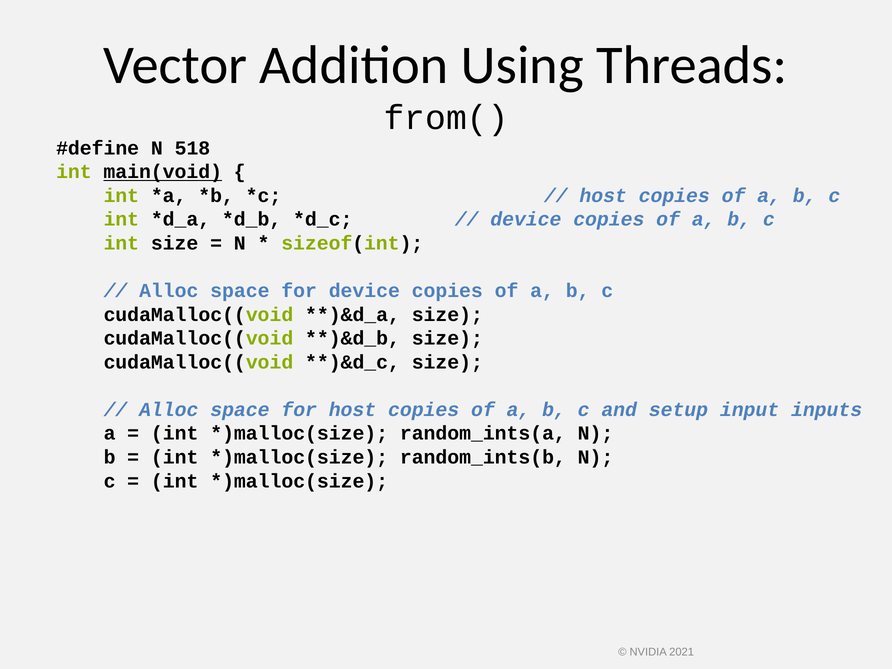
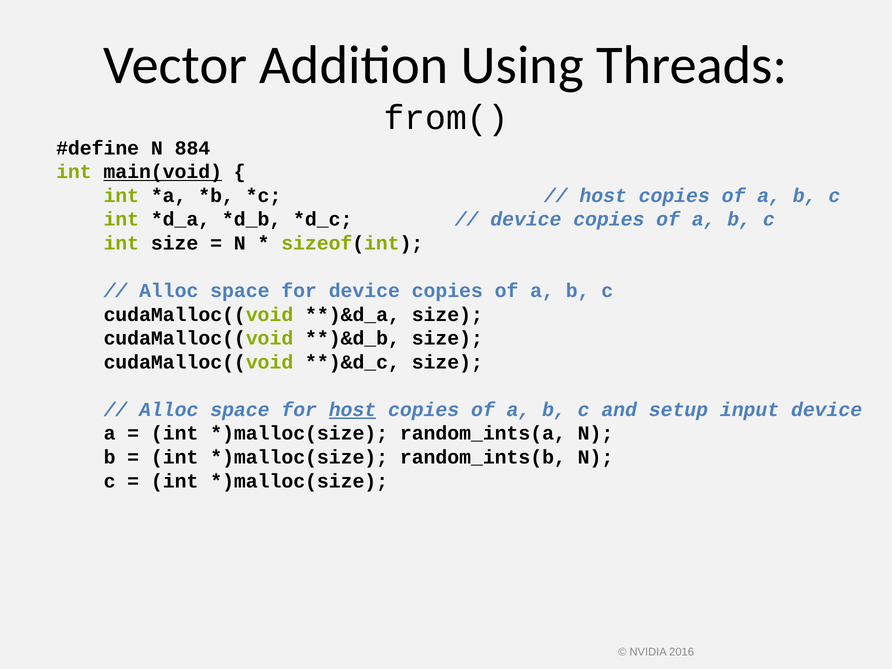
518: 518 -> 884 (192, 148)
host underline: none -> present (352, 410)
input inputs: inputs -> device (827, 410)
2021: 2021 -> 2016 (682, 652)
